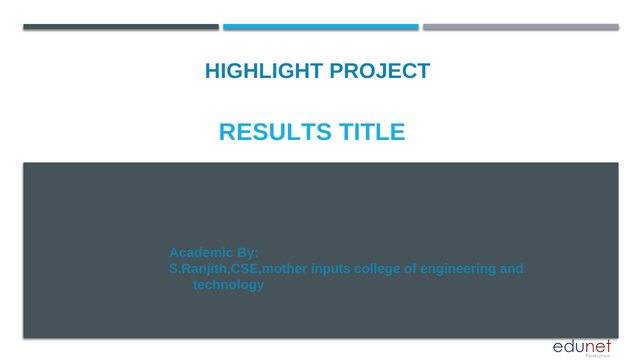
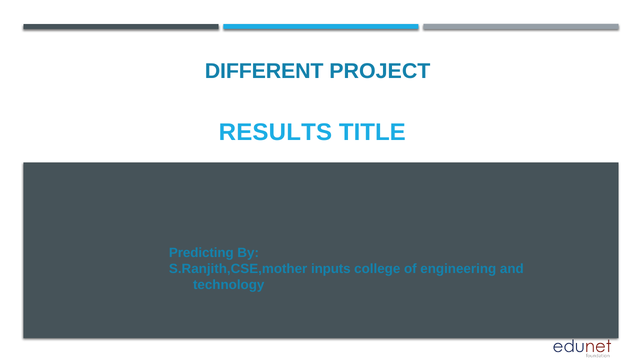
HIGHLIGHT: HIGHLIGHT -> DIFFERENT (264, 71)
Academic: Academic -> Predicting (201, 253)
